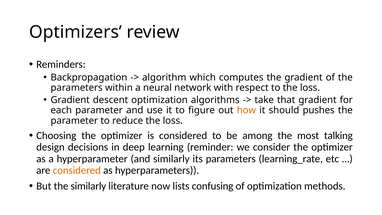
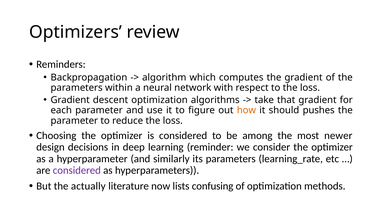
talking: talking -> newer (338, 135)
considered colour: orange -> purple (77, 170)
the similarly: similarly -> actually (88, 186)
